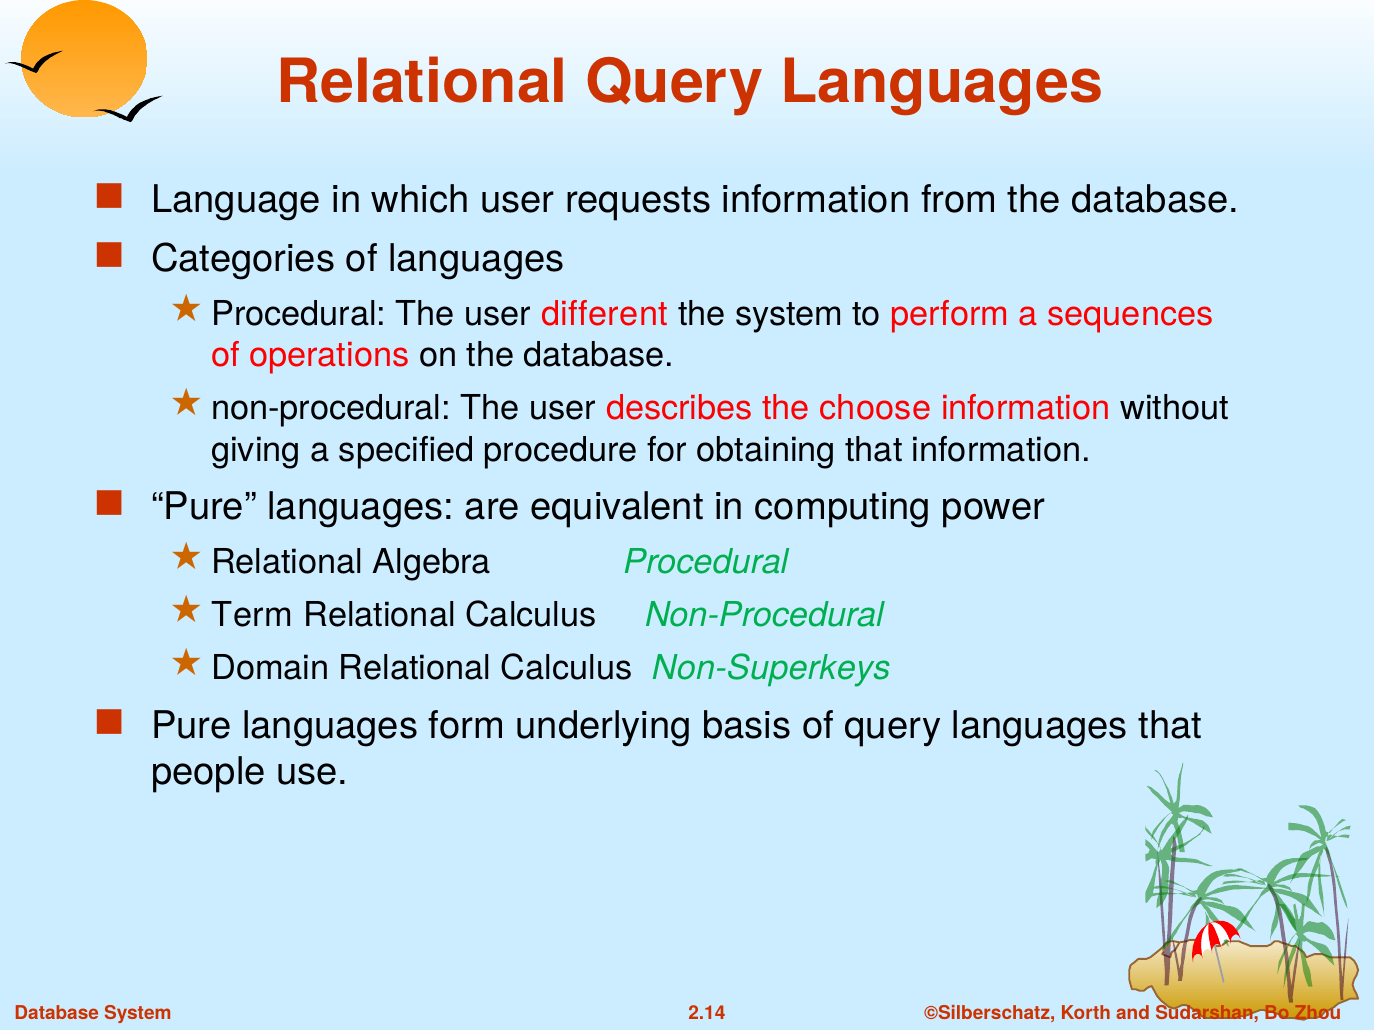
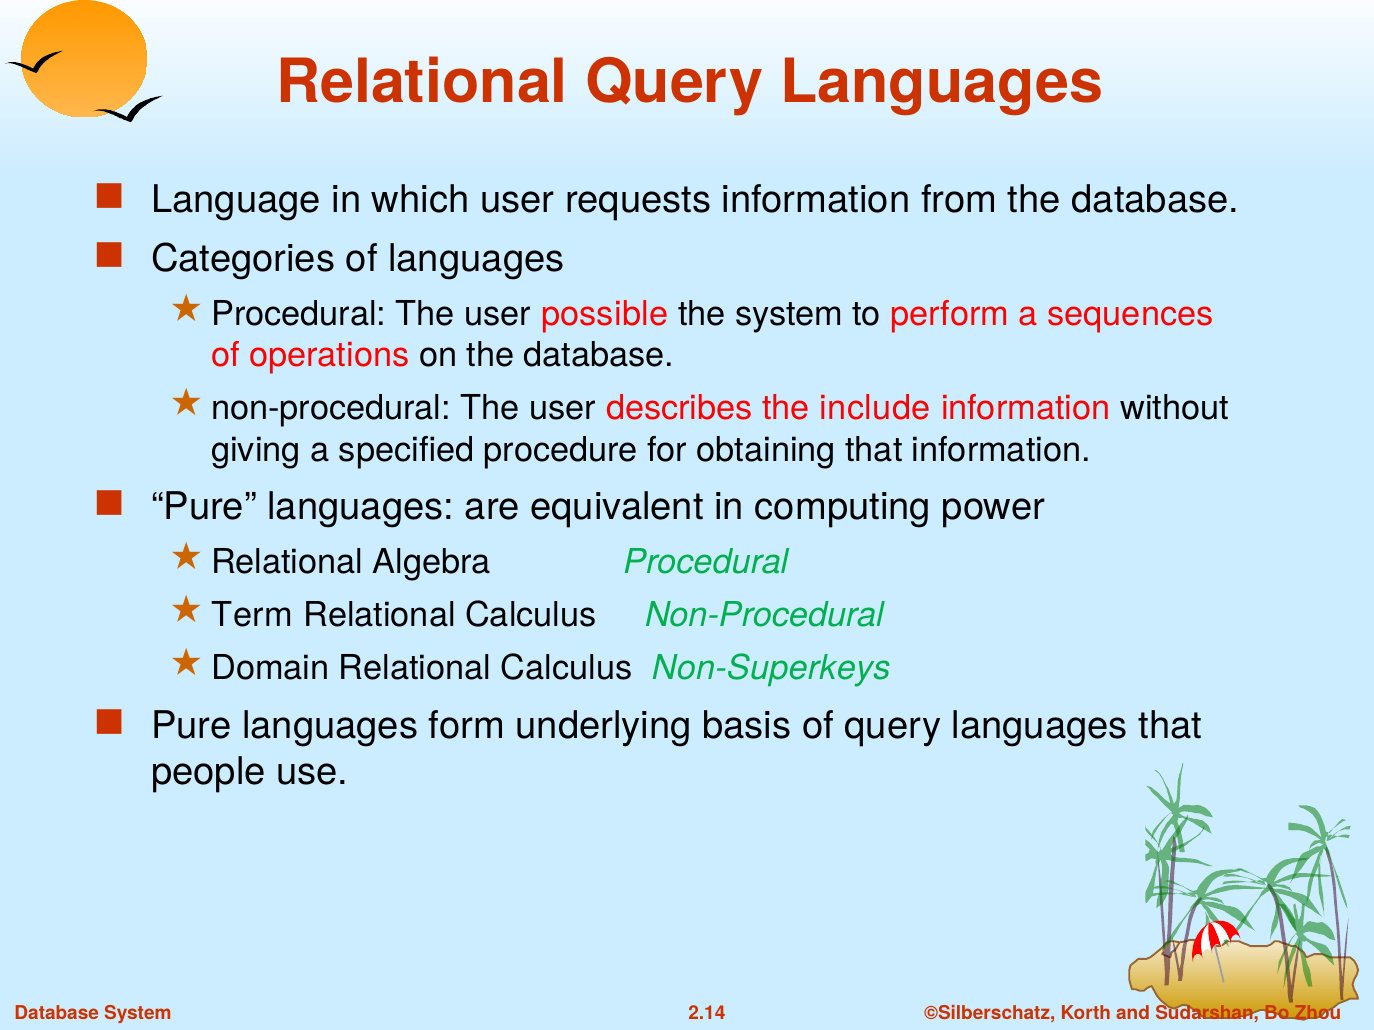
different: different -> possible (605, 314)
choose: choose -> include (875, 409)
